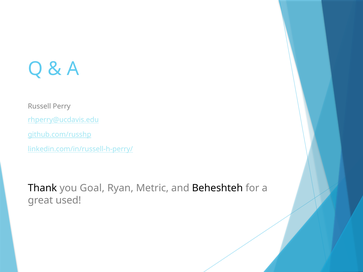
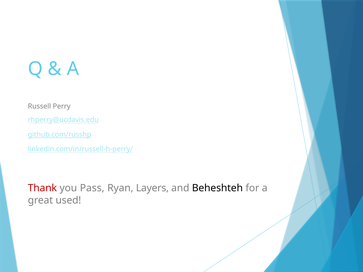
Thank colour: black -> red (42, 188)
Goal: Goal -> Pass (92, 188)
Metric: Metric -> Layers (152, 188)
